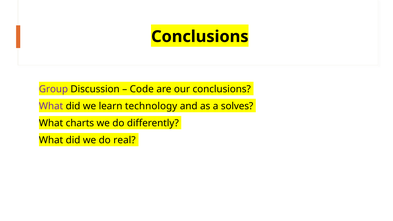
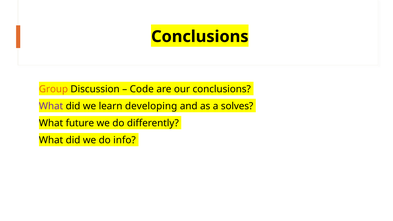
Group colour: purple -> orange (53, 89)
technology: technology -> developing (151, 106)
charts: charts -> future (80, 123)
real: real -> info (124, 140)
